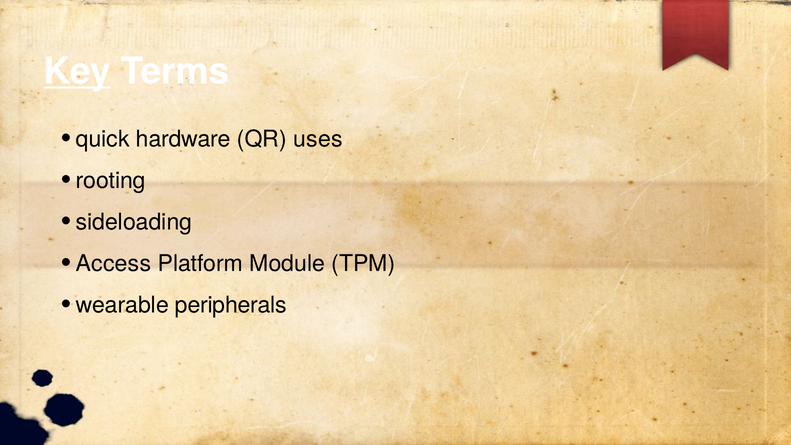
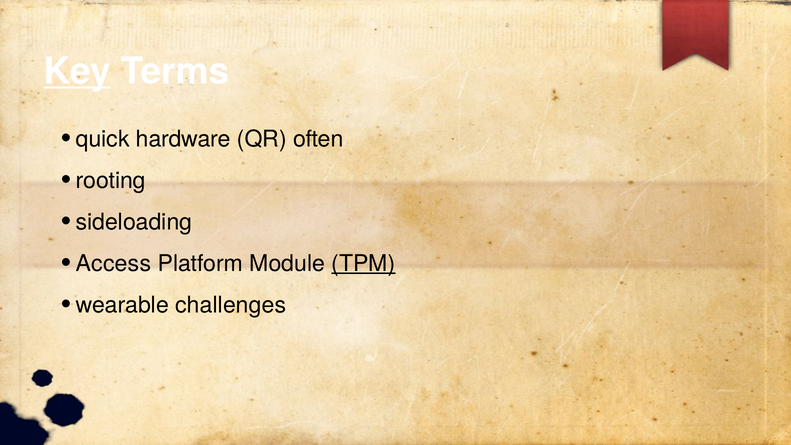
uses: uses -> often (318, 139)
TPM underline: none -> present (363, 263)
peripherals: peripherals -> challenges (231, 305)
